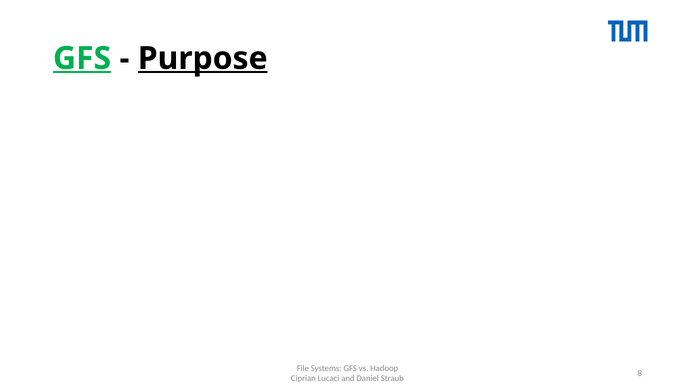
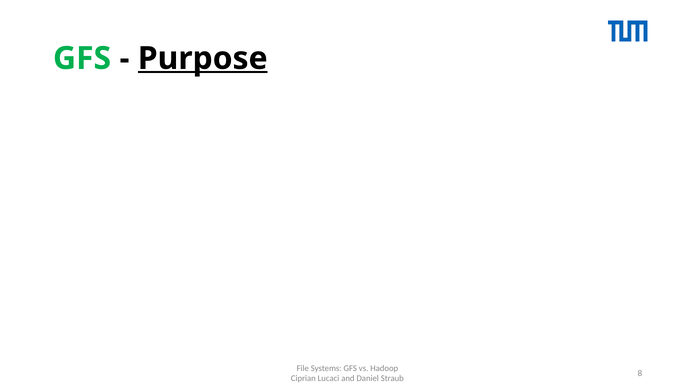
GFS underline: present -> none (82, 58)
